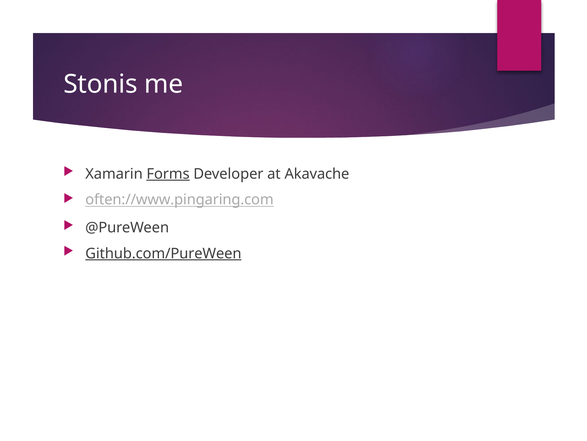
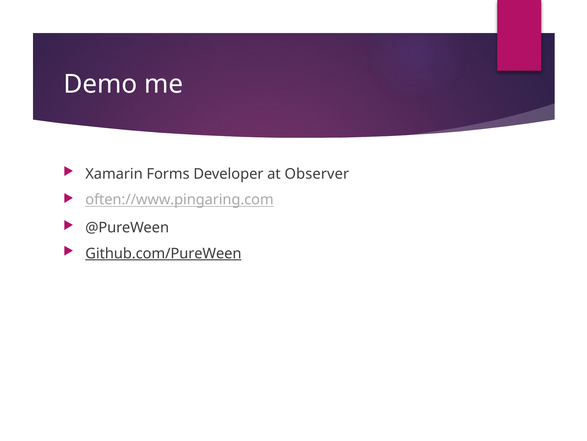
Stonis: Stonis -> Demo (100, 84)
Forms underline: present -> none (168, 174)
Akavache: Akavache -> Observer (317, 174)
